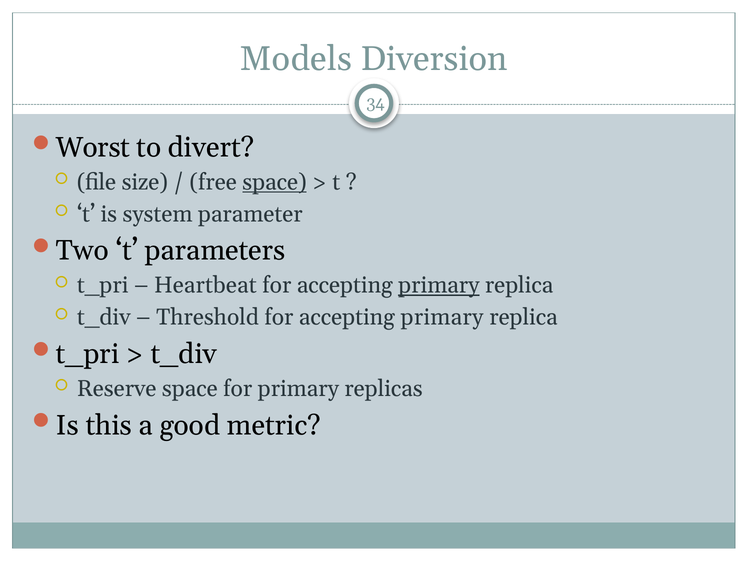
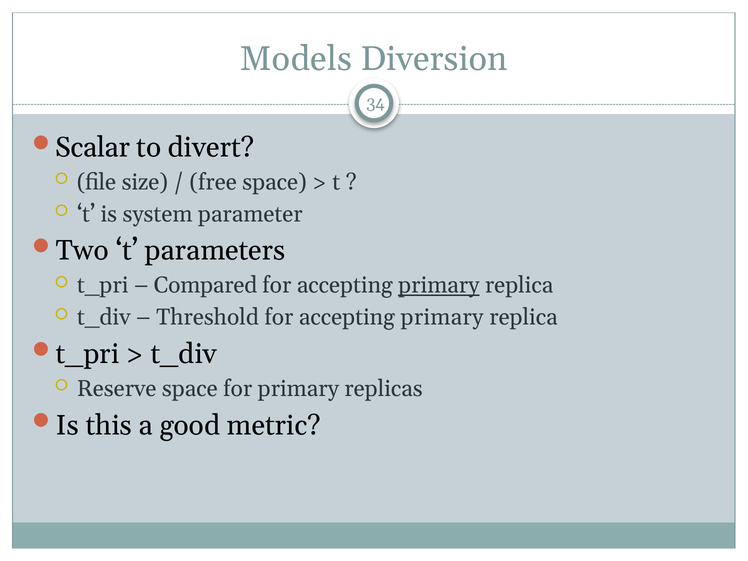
Worst: Worst -> Scalar (93, 147)
space underline: present -> none (274, 182)
Heartbeat: Heartbeat -> Compared (206, 285)
